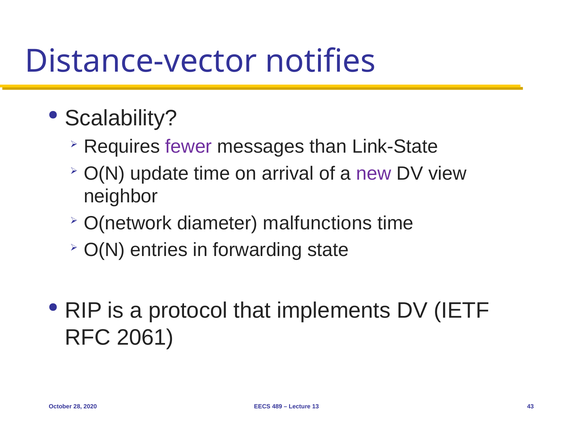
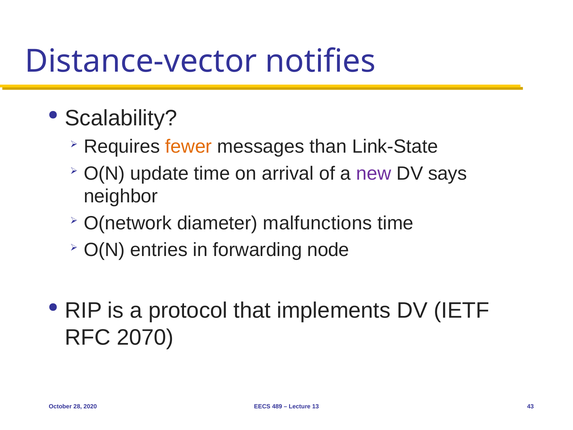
fewer colour: purple -> orange (189, 147)
view: view -> says (448, 173)
state: state -> node (328, 250)
2061: 2061 -> 2070 (145, 337)
